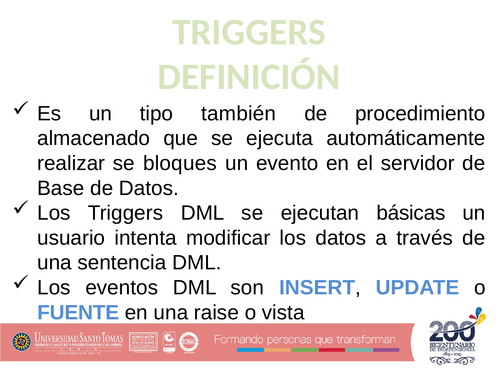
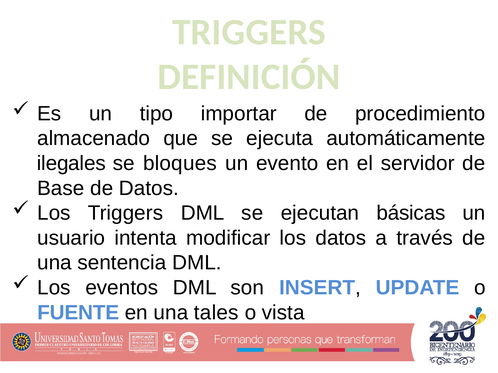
también: también -> importar (239, 114)
realizar: realizar -> ilegales (71, 164)
raise: raise -> tales (216, 313)
